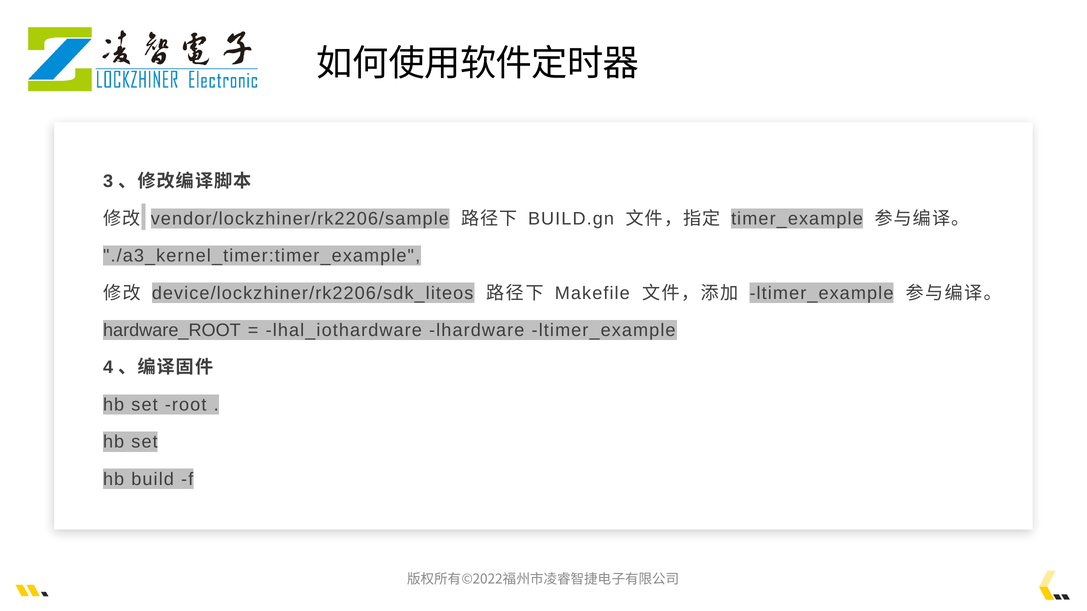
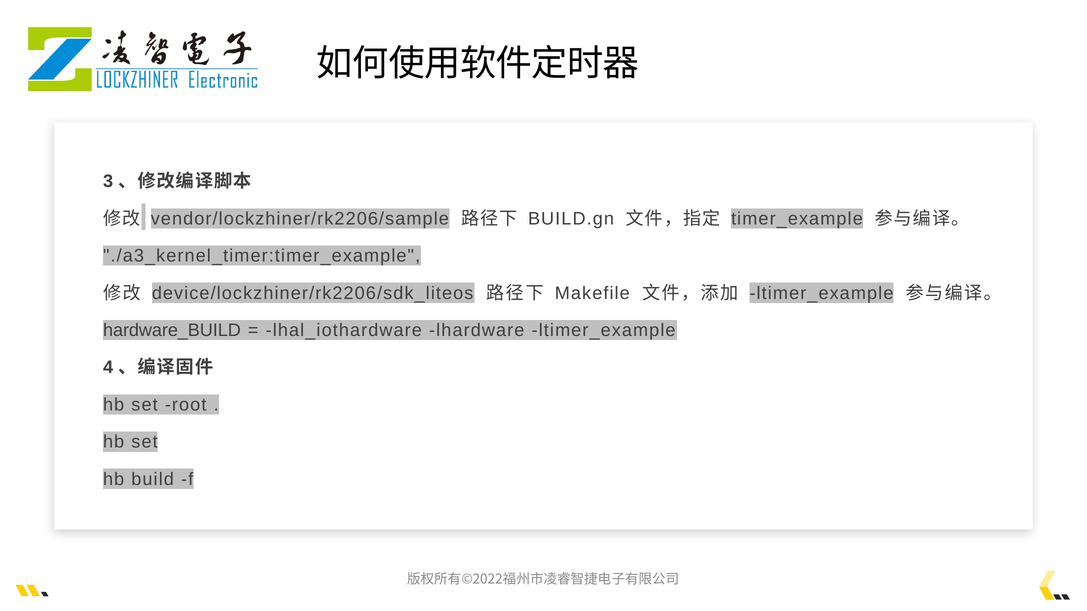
hardware_ROOT: hardware_ROOT -> hardware_BUILD (172, 331)
